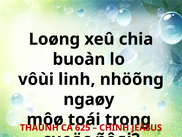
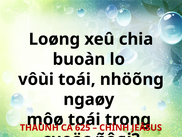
vôùi linh: linh -> toái (77, 79)
